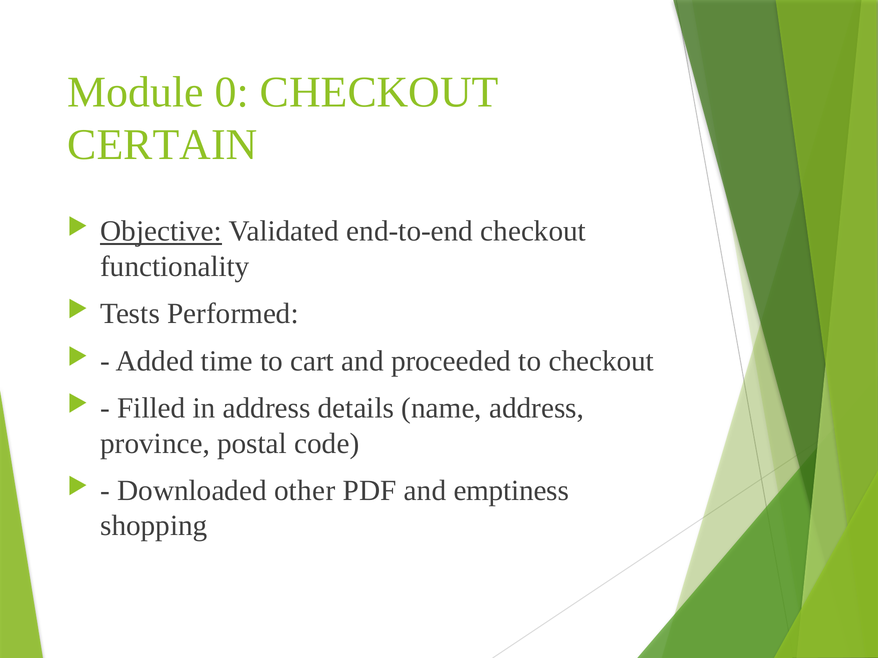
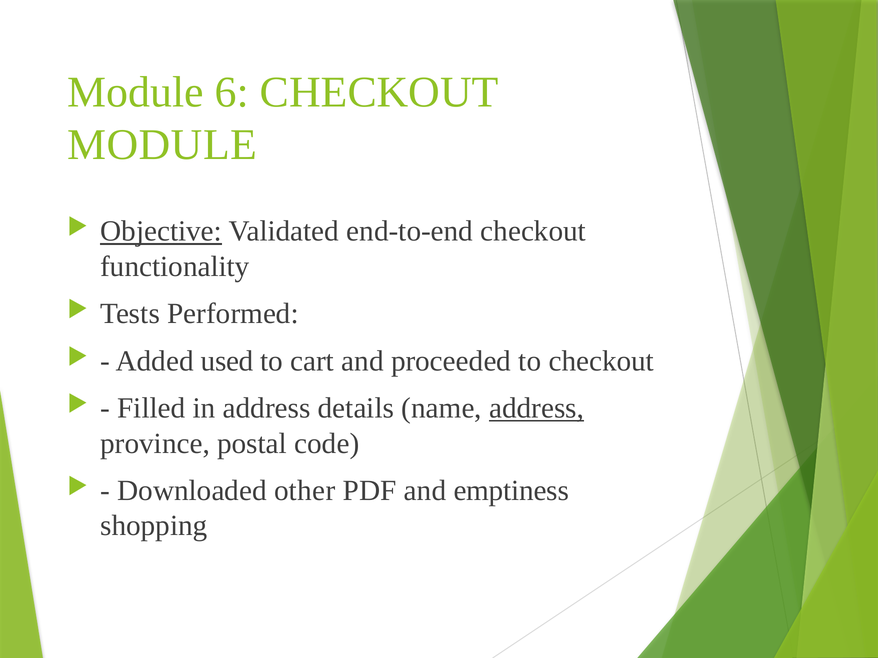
0: 0 -> 6 (232, 92)
CERTAIN: CERTAIN -> MODULE (162, 145)
time: time -> used (227, 361)
address underline: none -> present (537, 409)
